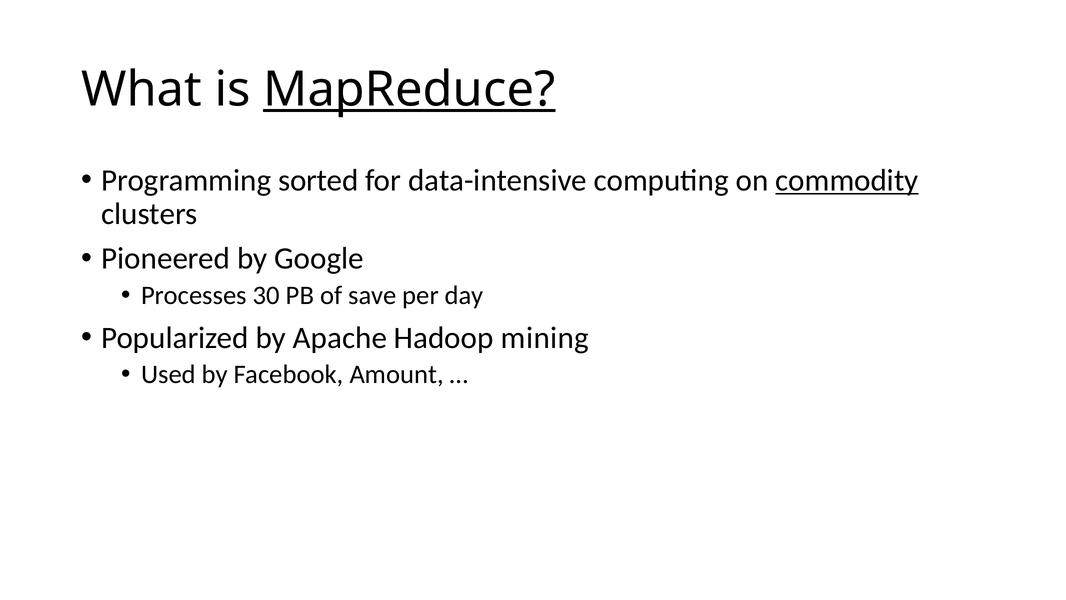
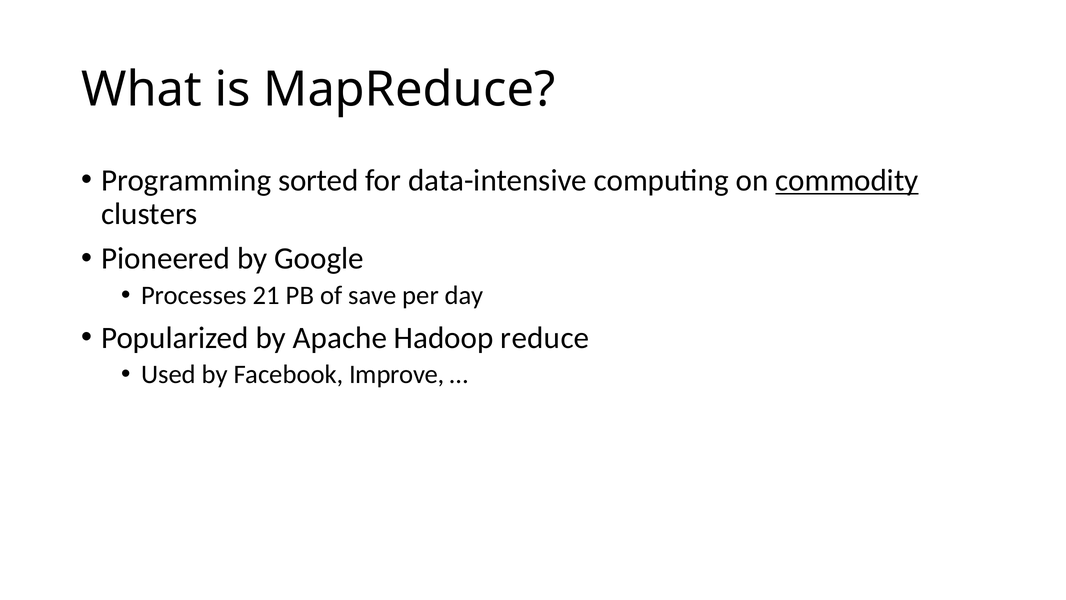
MapReduce underline: present -> none (409, 90)
30: 30 -> 21 (266, 295)
mining: mining -> reduce (545, 338)
Amount: Amount -> Improve (397, 374)
